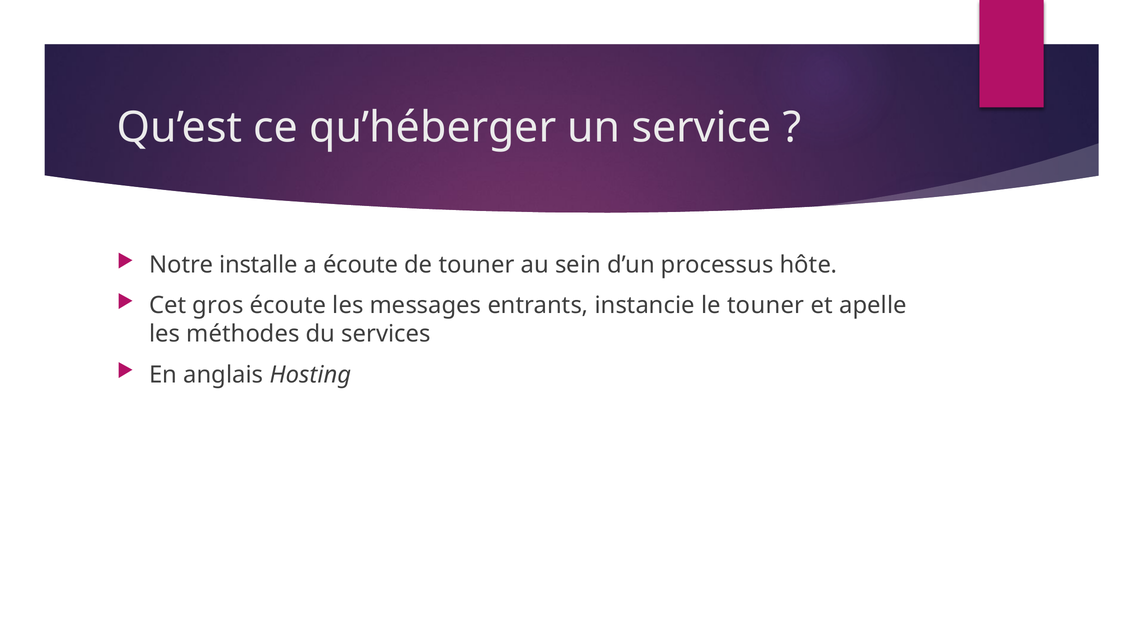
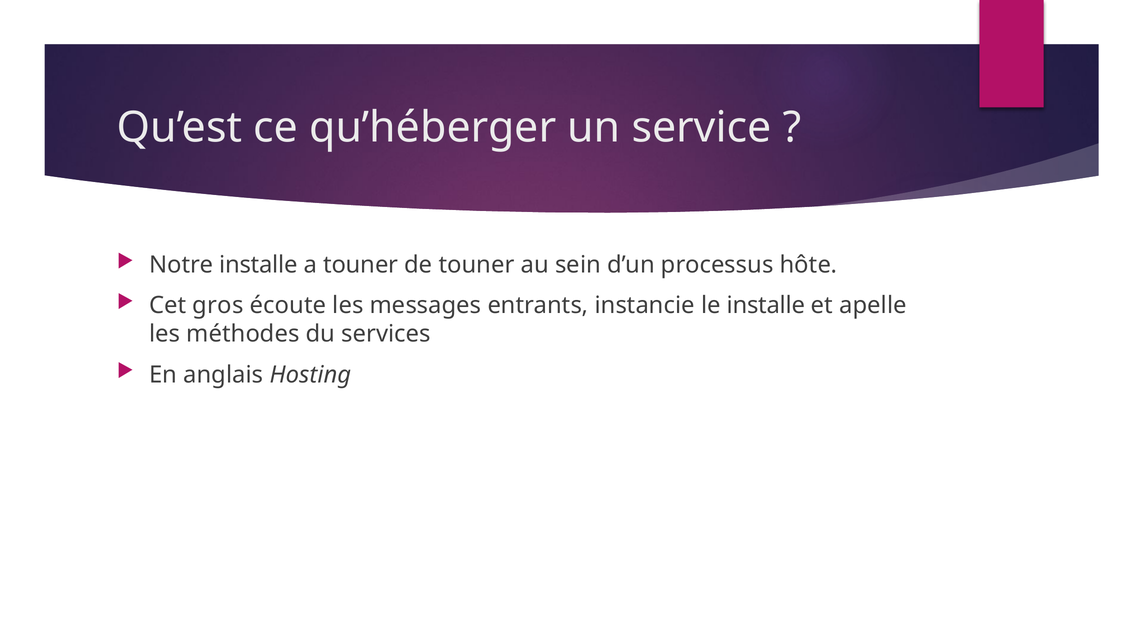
a écoute: écoute -> touner (361, 265)
le touner: touner -> installe (766, 305)
